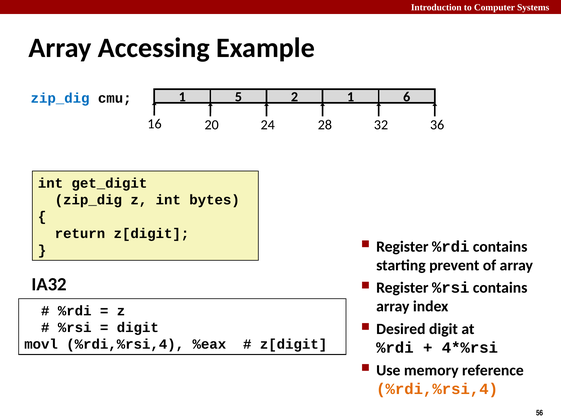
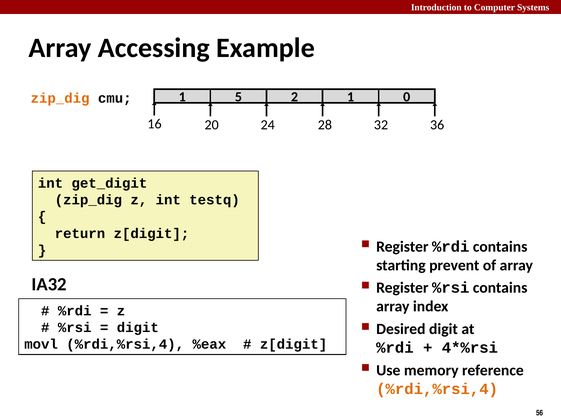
zip_dig colour: blue -> orange (60, 99)
6: 6 -> 0 (407, 97)
bytes: bytes -> testq (215, 200)
